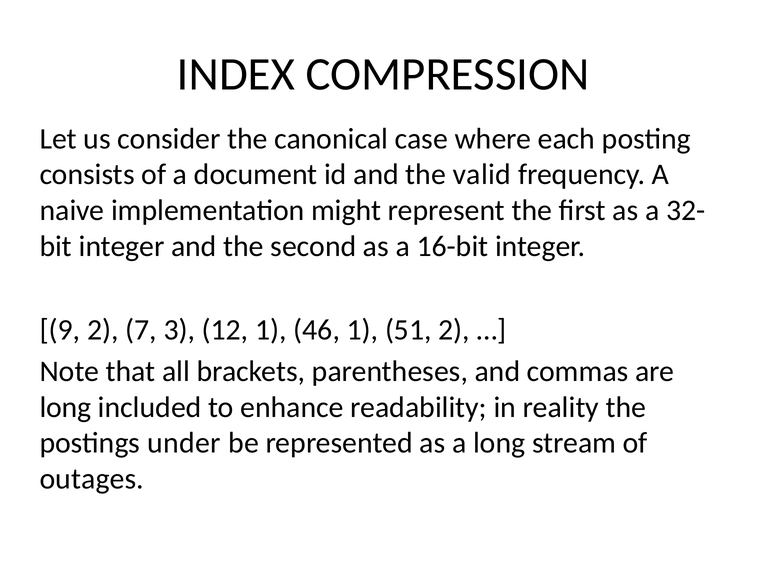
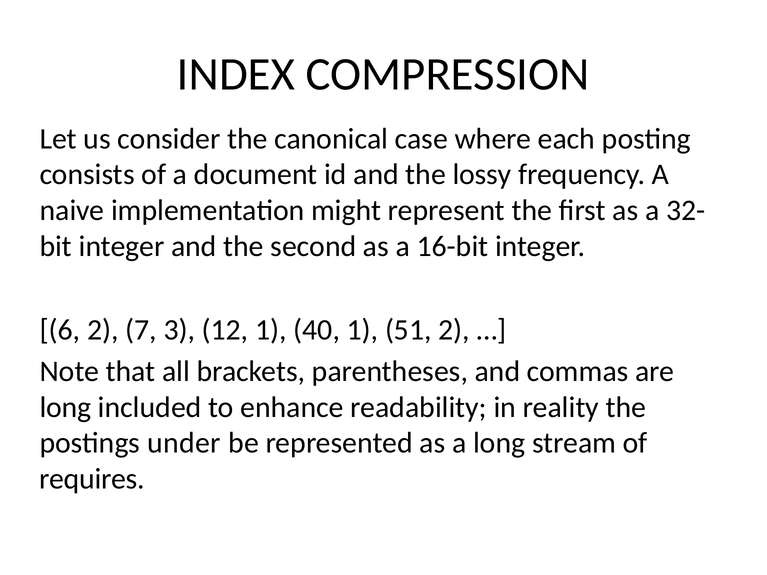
valid: valid -> lossy (482, 175)
9: 9 -> 6 (60, 330)
46: 46 -> 40 (317, 330)
outages: outages -> requires (92, 479)
